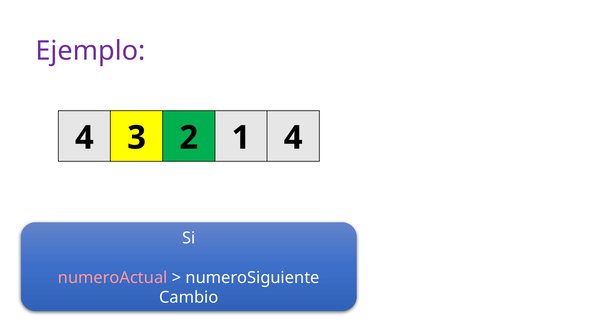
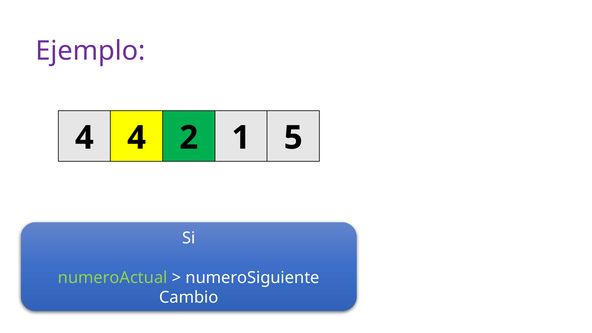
4 3: 3 -> 4 (137, 138)
1 4: 4 -> 5 (293, 138)
numeroActual colour: pink -> light green (113, 278)
